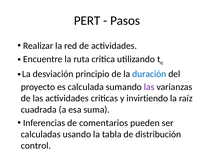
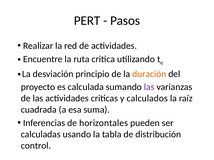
duración colour: blue -> orange (149, 74)
invirtiendo: invirtiendo -> calculados (147, 99)
comentarios: comentarios -> horizontales (104, 123)
